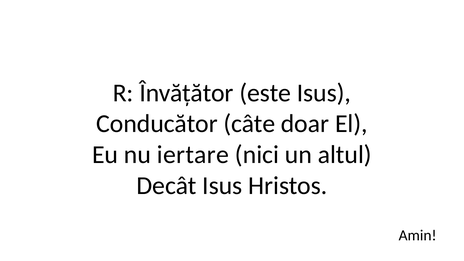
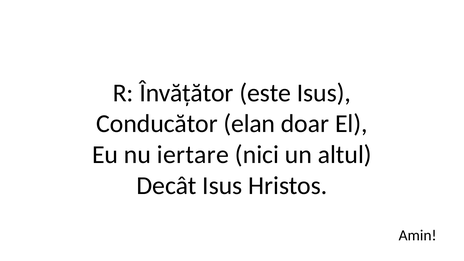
câte: câte -> elan (249, 124)
